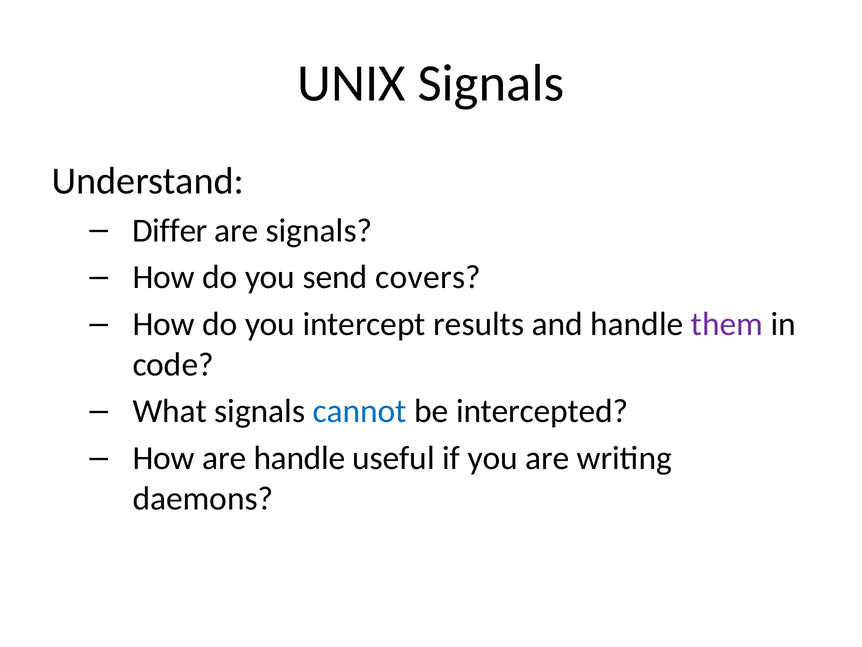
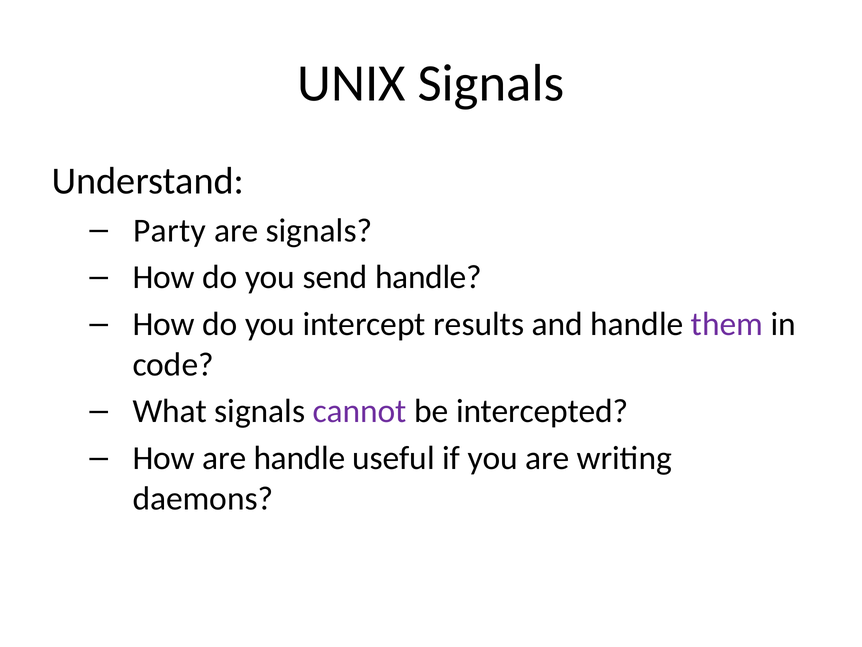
Differ: Differ -> Party (169, 230)
send covers: covers -> handle (428, 277)
cannot colour: blue -> purple (360, 411)
